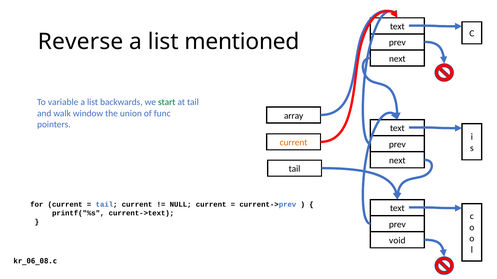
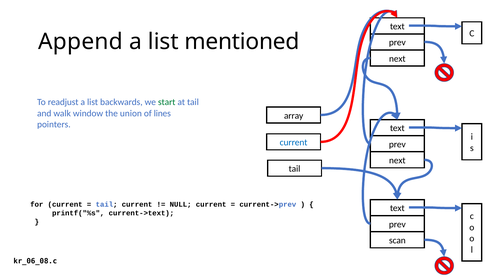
Reverse: Reverse -> Append (81, 42)
variable: variable -> readjust (63, 102)
func: func -> lines (162, 114)
current colour: orange -> blue (294, 143)
void: void -> scan (397, 241)
